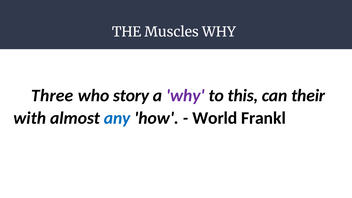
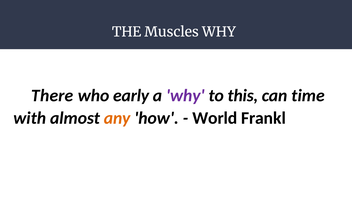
Three: Three -> There (52, 95)
story: story -> early (131, 95)
their: their -> time (308, 95)
any colour: blue -> orange (117, 118)
